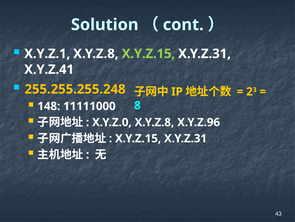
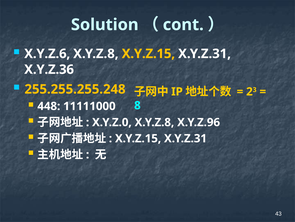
X.Y.Z.1: X.Y.Z.1 -> X.Y.Z.6 (47, 54)
X.Y.Z.15 colour: light green -> yellow (148, 54)
X.Y.Z.41: X.Y.Z.41 -> X.Y.Z.36 (49, 69)
148: 148 -> 448 (49, 106)
